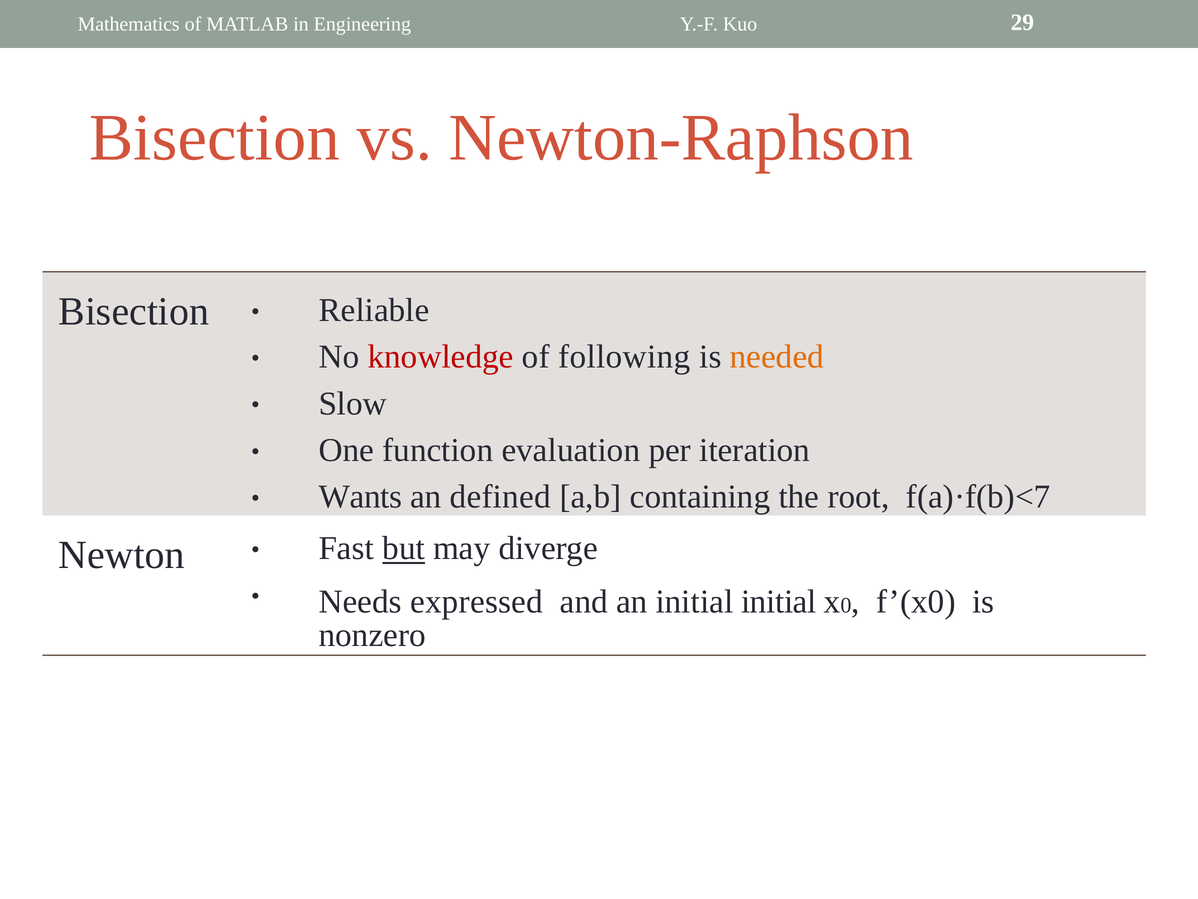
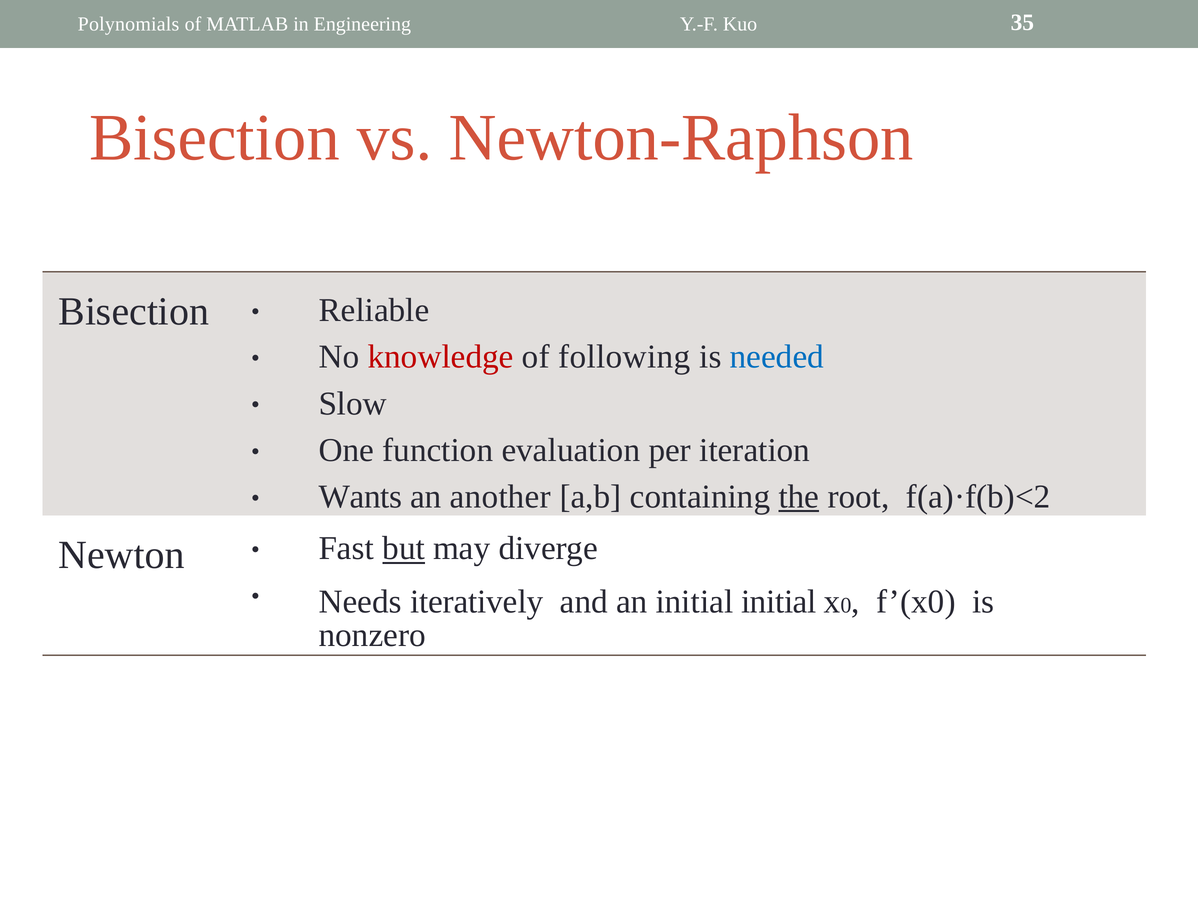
Mathematics: Mathematics -> Polynomials (129, 24)
29: 29 -> 35 (1022, 22)
needed colour: orange -> blue (777, 357)
defined: defined -> another (500, 497)
the underline: none -> present (799, 497)
f(a)·f(b)<7: f(a)·f(b)<7 -> f(a)·f(b)<2 (978, 497)
expressed: expressed -> iteratively (477, 601)
